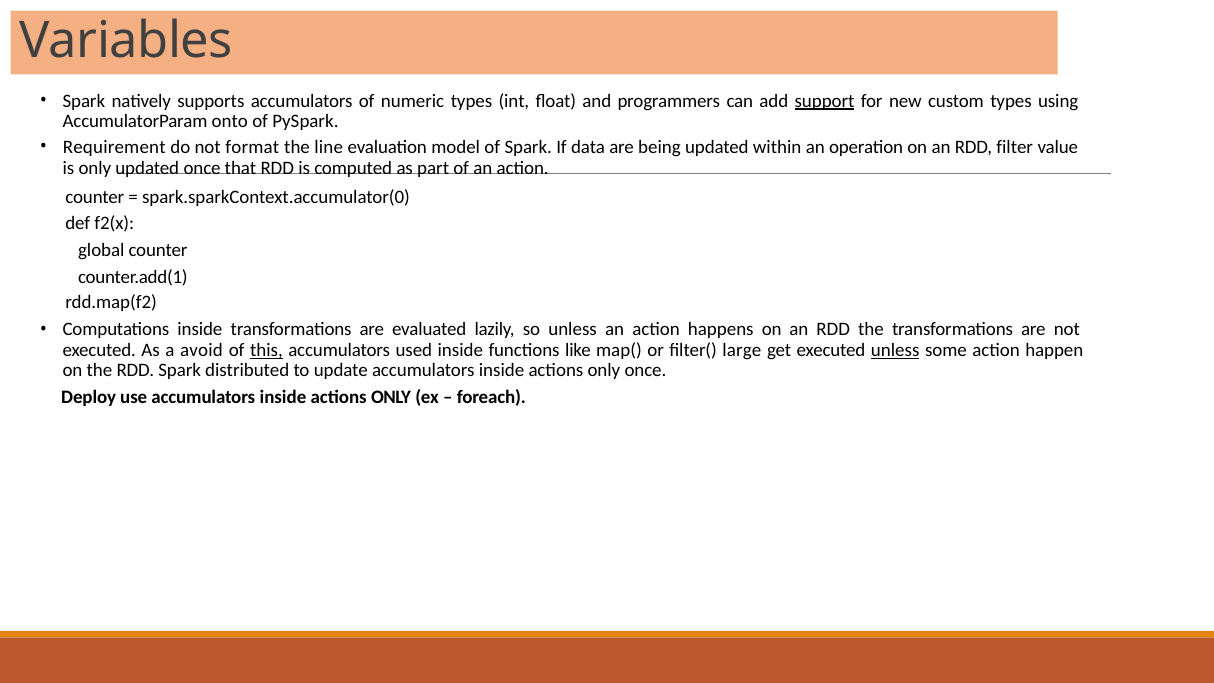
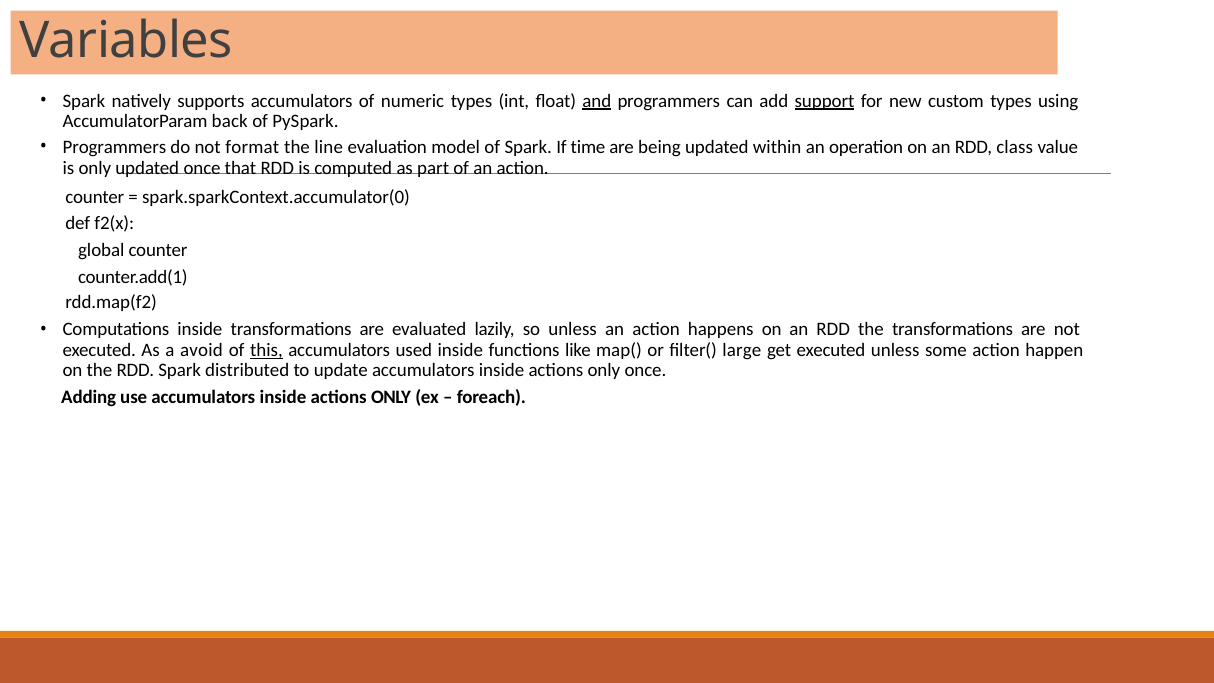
and underline: none -> present (597, 101)
onto: onto -> back (230, 121)
Requirement: Requirement -> Programmers (114, 147)
data: data -> time (588, 147)
filter: filter -> class (1015, 147)
unless underline: present -> none (895, 350)
Deploy: Deploy -> Adding (89, 397)
